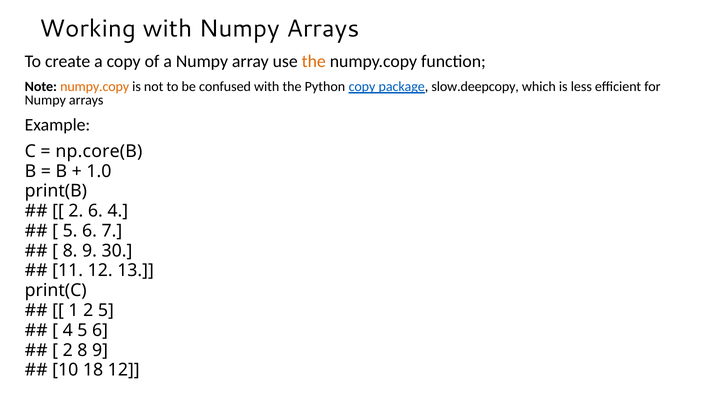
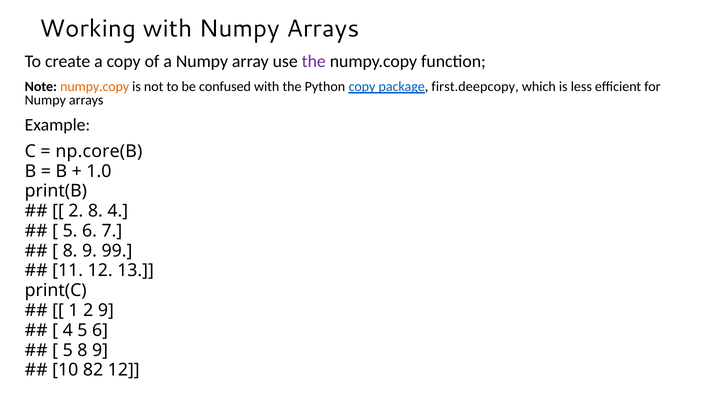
the colour: orange -> purple (314, 62)
slow.deepcopy: slow.deepcopy -> first.deepcopy (475, 87)
2 6: 6 -> 8 (95, 211)
30: 30 -> 99 (117, 251)
2 5: 5 -> 9 (106, 310)
2: 2 -> 5 (68, 350)
18: 18 -> 82 (93, 370)
